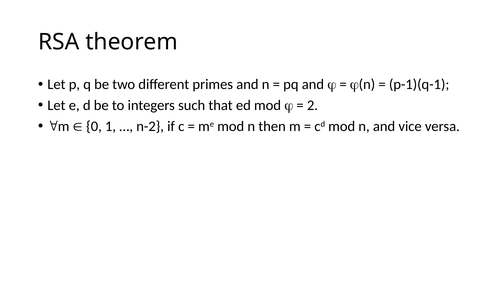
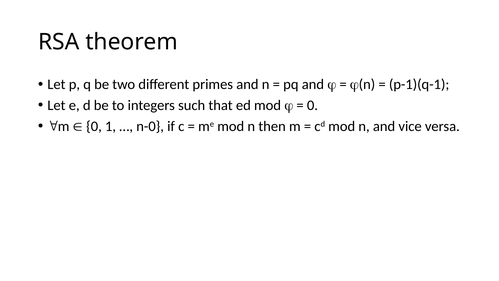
2: 2 -> 0 (312, 105)
n-2: n-2 -> n-0 (150, 126)
